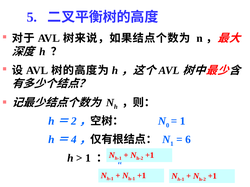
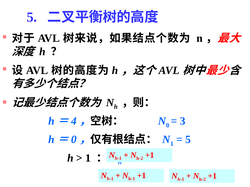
2: 2 -> 4 (74, 121)
1: 1 -> 3 (183, 121)
4: 4 -> 0 (74, 140)
6: 6 -> 5 (188, 140)
